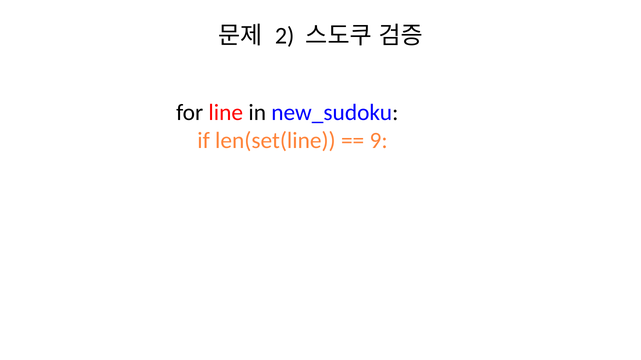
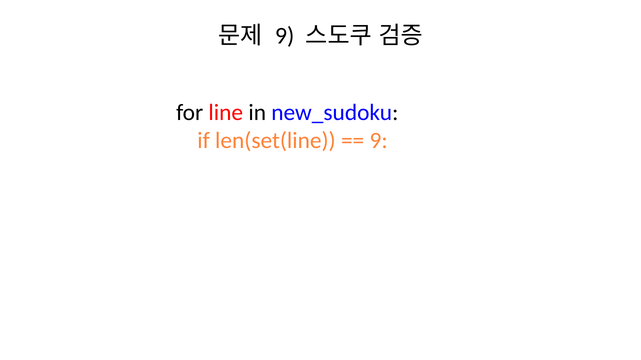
2: 2 -> 9 (285, 36)
